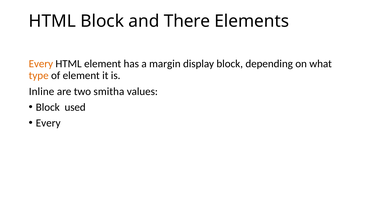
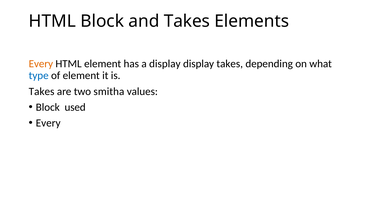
and There: There -> Takes (187, 21)
a margin: margin -> display (165, 64)
display block: block -> takes (230, 64)
type colour: orange -> blue (39, 76)
Inline: Inline -> Takes (42, 91)
